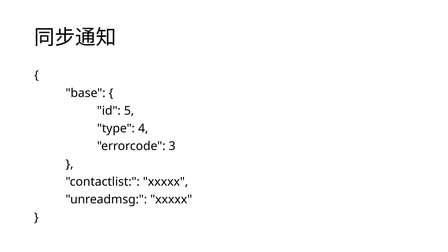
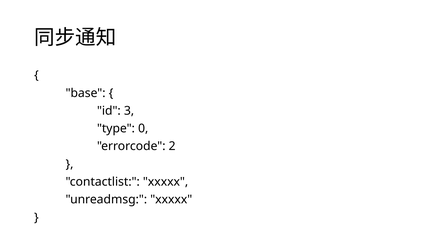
5: 5 -> 3 (129, 111)
4: 4 -> 0 (143, 129)
3: 3 -> 2 (172, 146)
